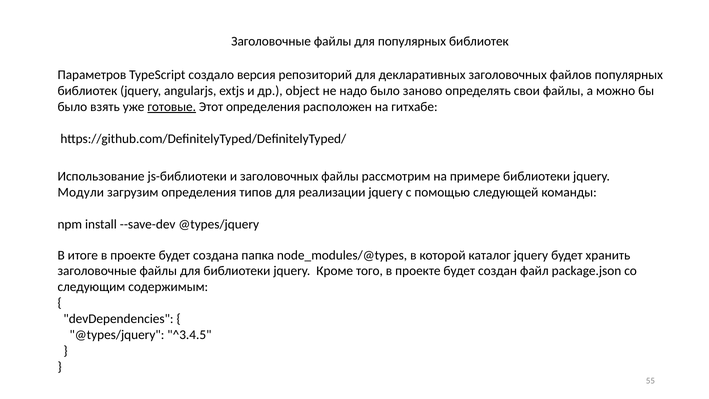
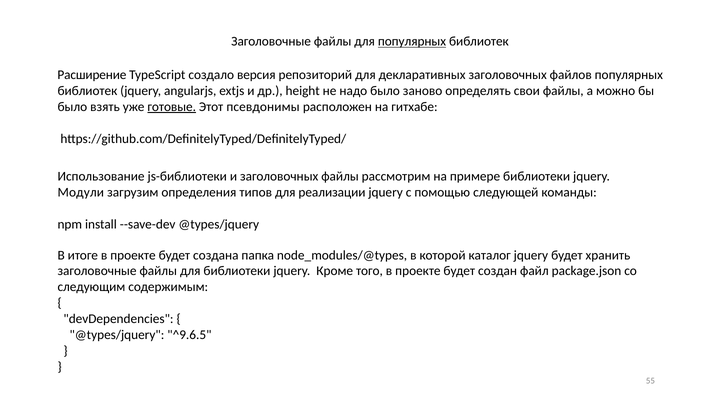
популярных underline: none -> present (412, 42)
Параметров: Параметров -> Расширение (92, 75)
object: object -> height (303, 91)
Этот определения: определения -> псевдонимы (263, 107)
^3.4.5: ^3.4.5 -> ^9.6.5 (189, 335)
